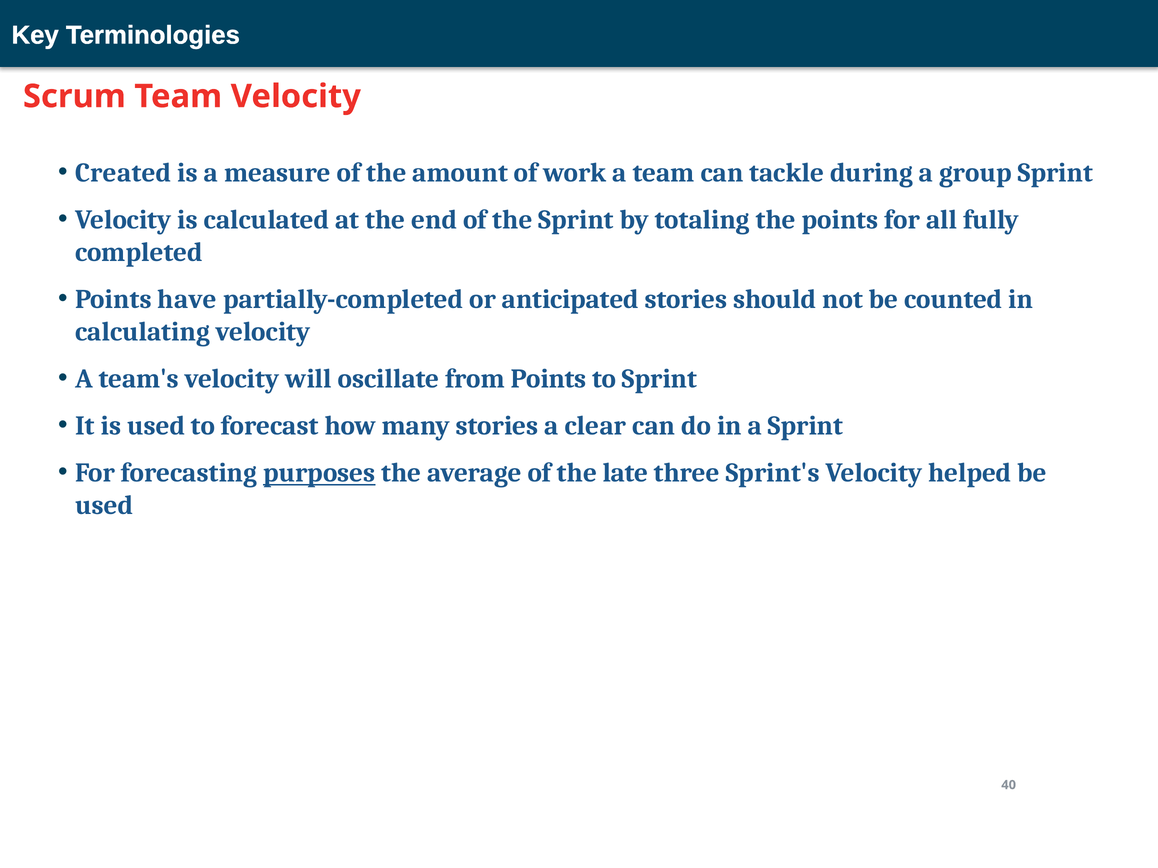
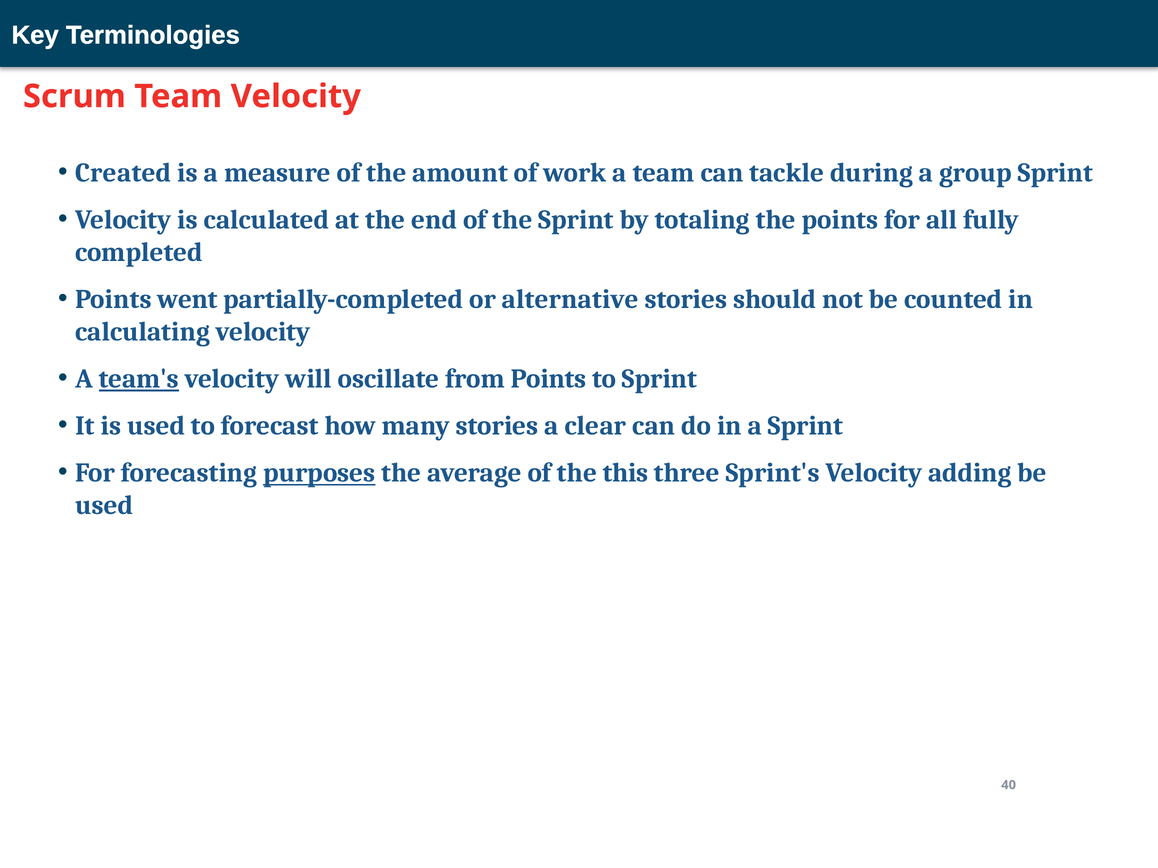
have: have -> went (187, 299)
anticipated: anticipated -> alternative (570, 299)
team's underline: none -> present (139, 379)
late: late -> this (625, 473)
helped: helped -> adding (970, 473)
